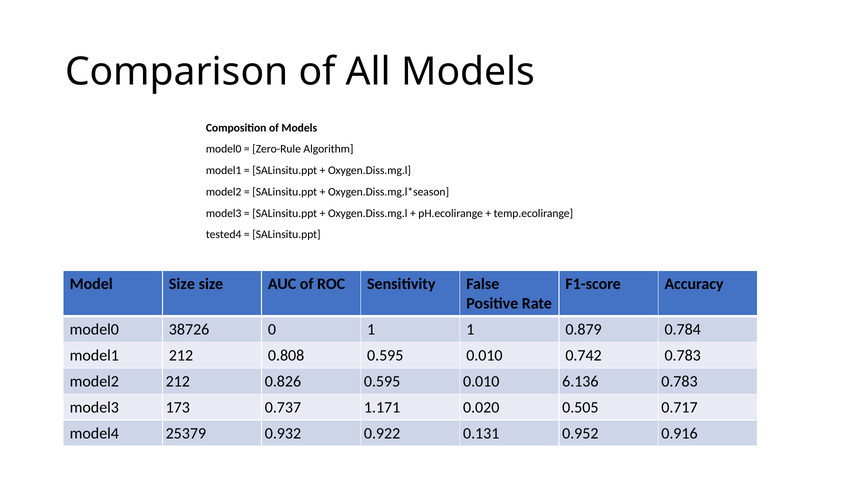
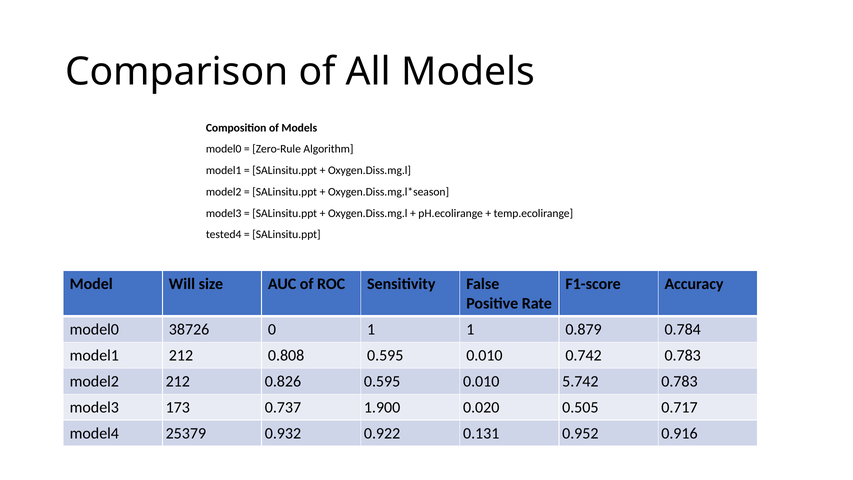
Model Size: Size -> Will (182, 284)
6.136: 6.136 -> 5.742 (580, 381)
1.171: 1.171 -> 1.900 (382, 407)
